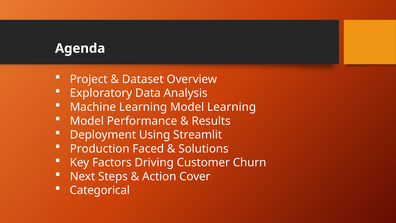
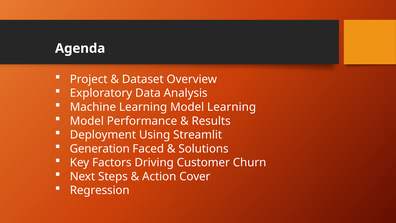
Production: Production -> Generation (100, 149)
Categorical: Categorical -> Regression (100, 190)
